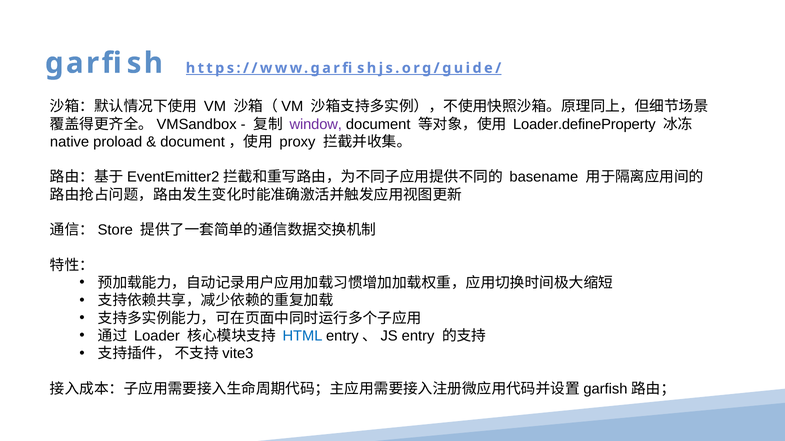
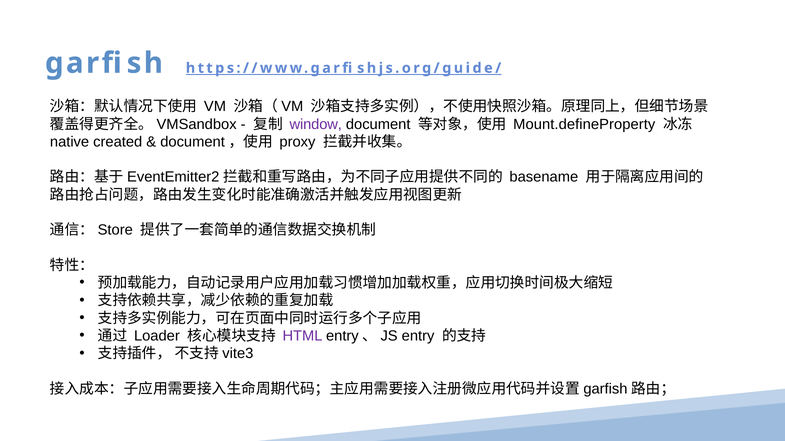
Loader.defineProperty: Loader.defineProperty -> Mount.defineProperty (584, 124)
proload: proload -> created (118, 142)
HTML colour: blue -> purple (303, 336)
